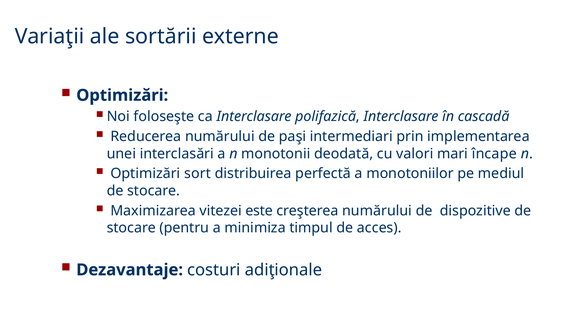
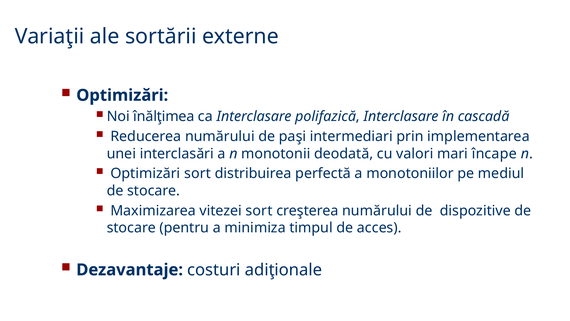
foloseşte: foloseşte -> înălţimea (164, 116)
vitezei este: este -> sort (259, 210)
